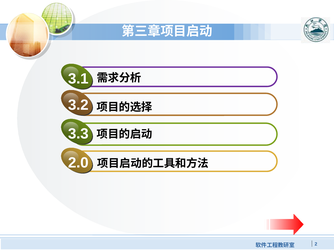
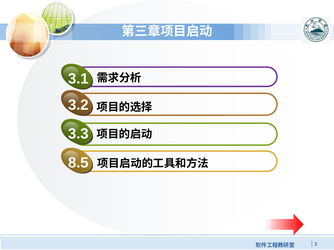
2.0: 2.0 -> 8.5 (78, 163)
